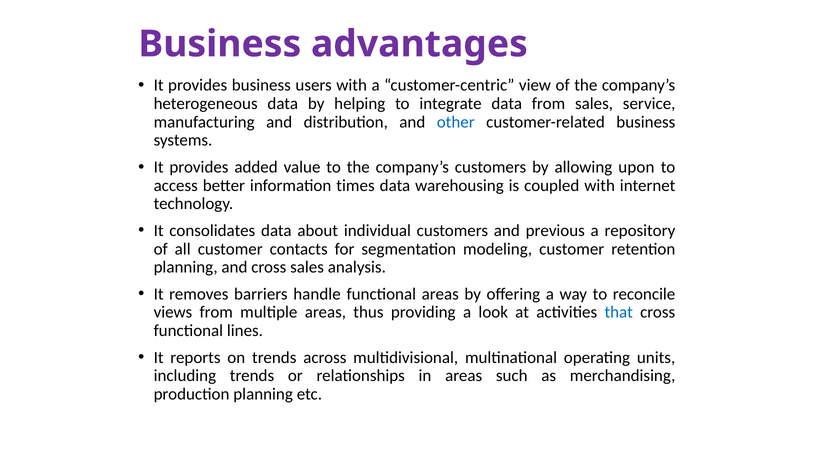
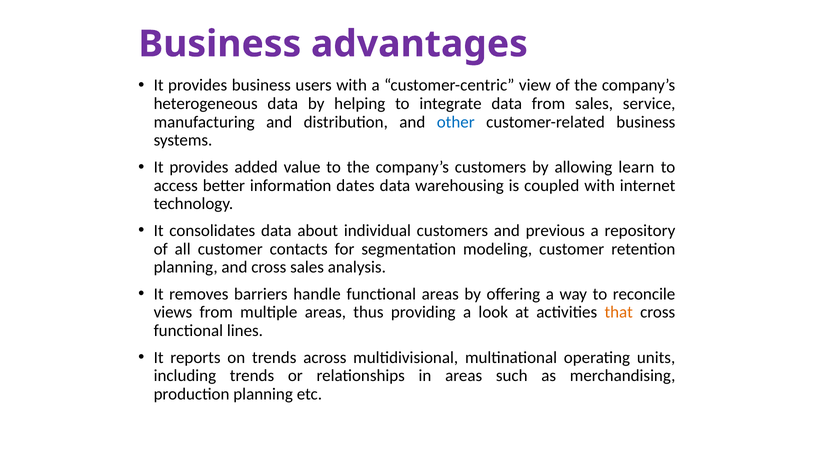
upon: upon -> learn (636, 167)
times: times -> dates (355, 185)
that colour: blue -> orange (619, 312)
